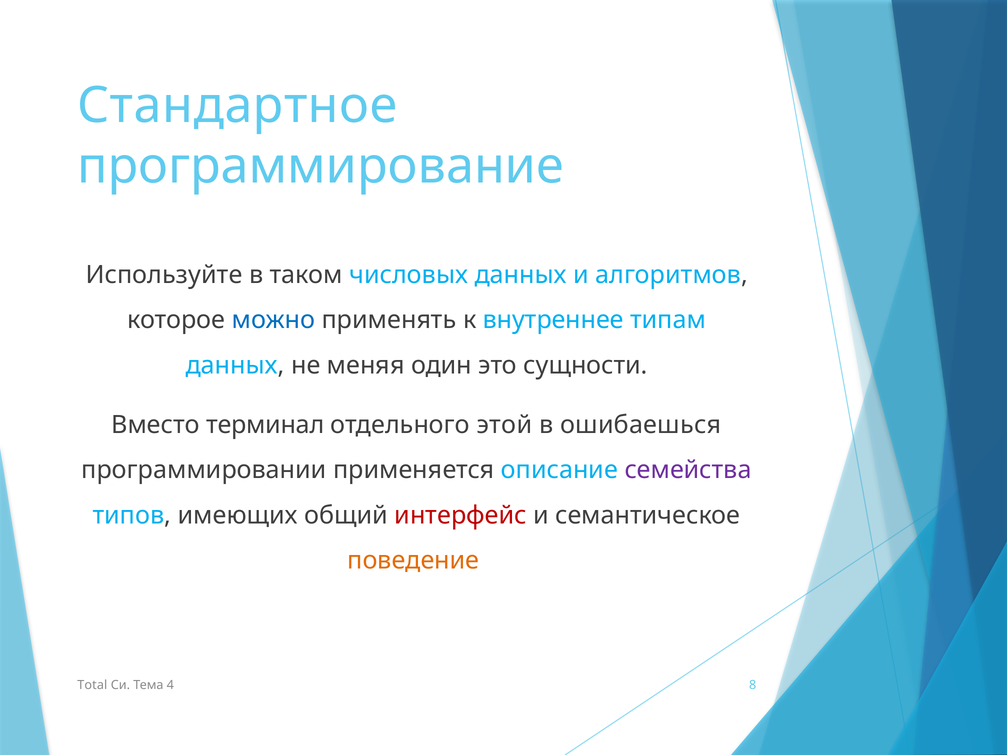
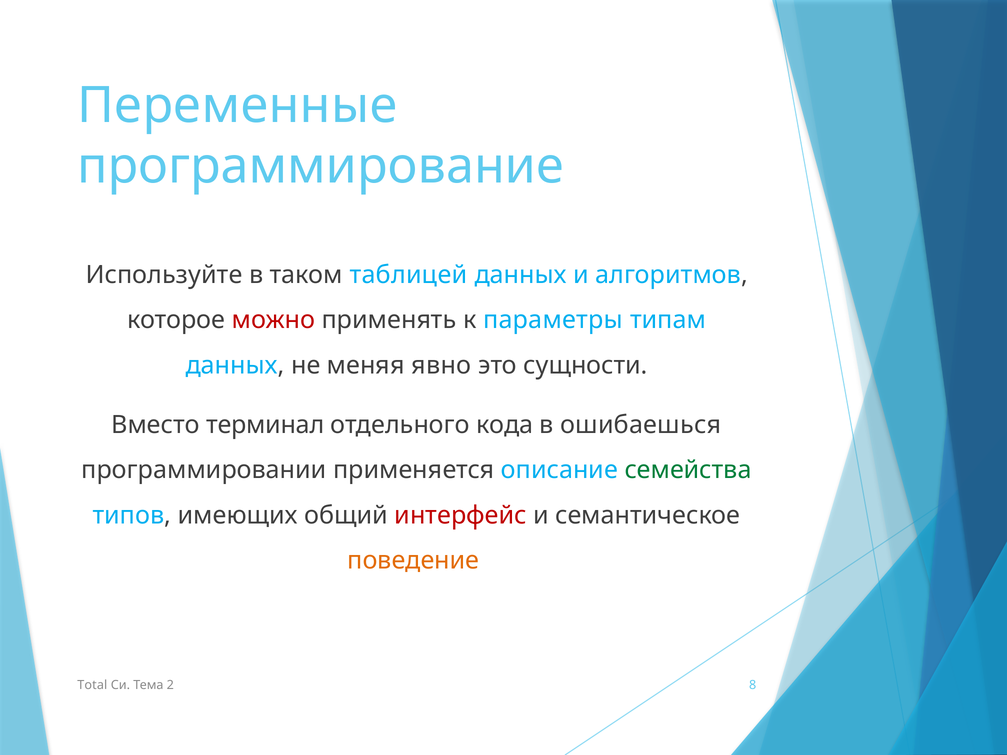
Стандартное: Стандартное -> Переменные (237, 106)
числовых: числовых -> таблицей (408, 275)
можно colour: blue -> red (274, 320)
внутреннее: внутреннее -> параметры (553, 320)
один: один -> явно (441, 366)
этой: этой -> кода (505, 425)
семейства colour: purple -> green (688, 470)
4: 4 -> 2 (170, 685)
